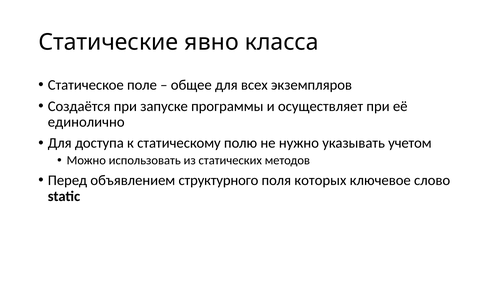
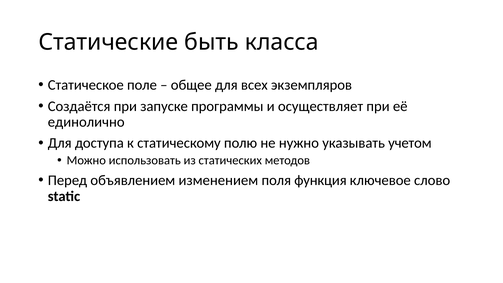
явно: явно -> быть (212, 42)
структурного: структурного -> изменением (218, 180)
которых: которых -> функция (320, 180)
